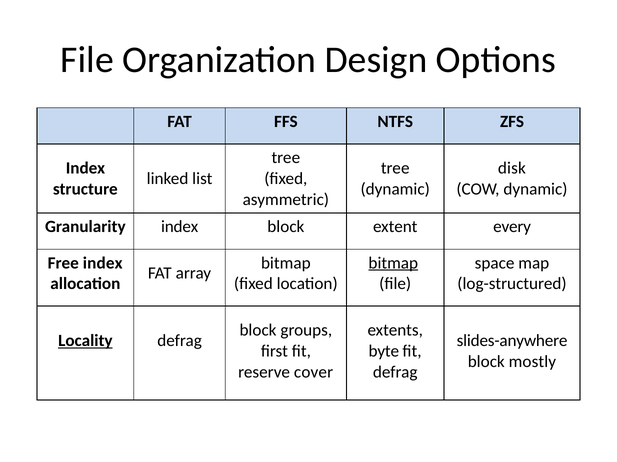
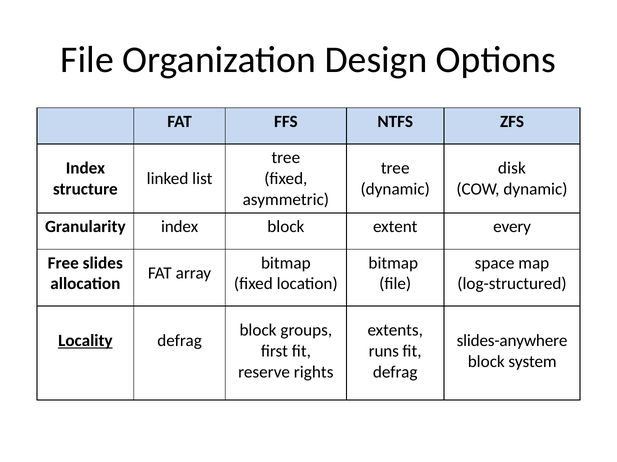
Free index: index -> slides (103, 263)
bitmap underline: present -> none (393, 263)
byte: byte -> runs (384, 352)
mostly: mostly -> system (533, 362)
cover: cover -> rights (314, 373)
